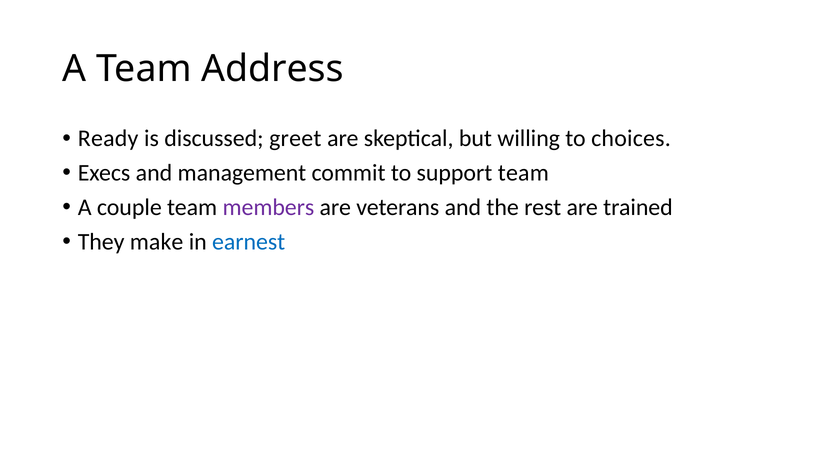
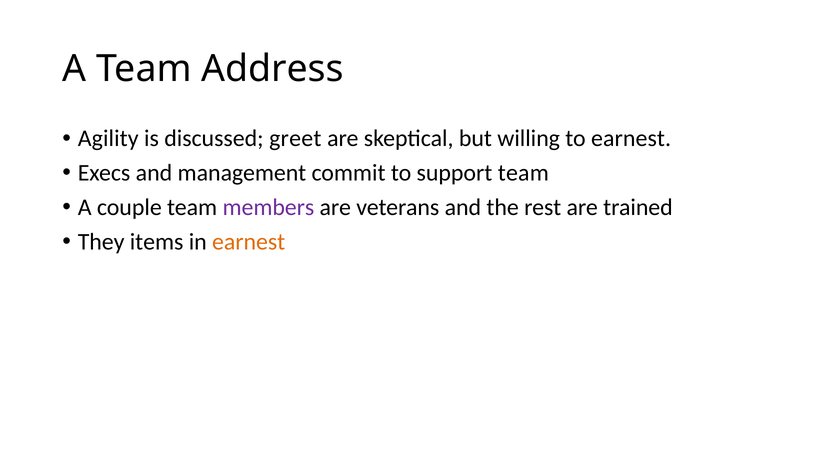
Ready: Ready -> Agility (108, 138)
to choices: choices -> earnest (631, 138)
make: make -> items (157, 241)
earnest colour: blue -> orange (249, 241)
